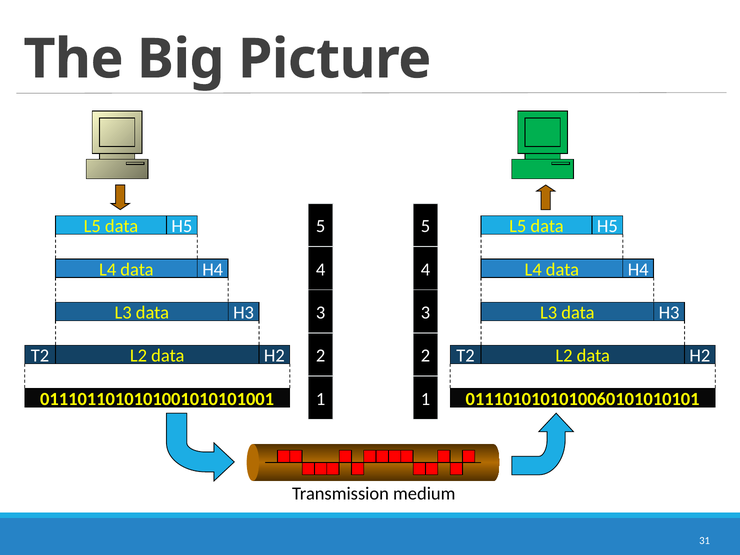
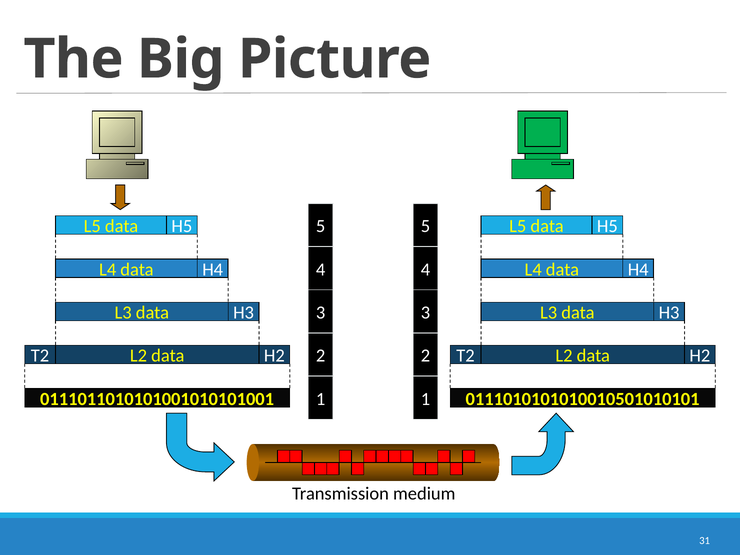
0111010101010060101010101: 0111010101010060101010101 -> 0111010101010010501010101 (583, 399)
